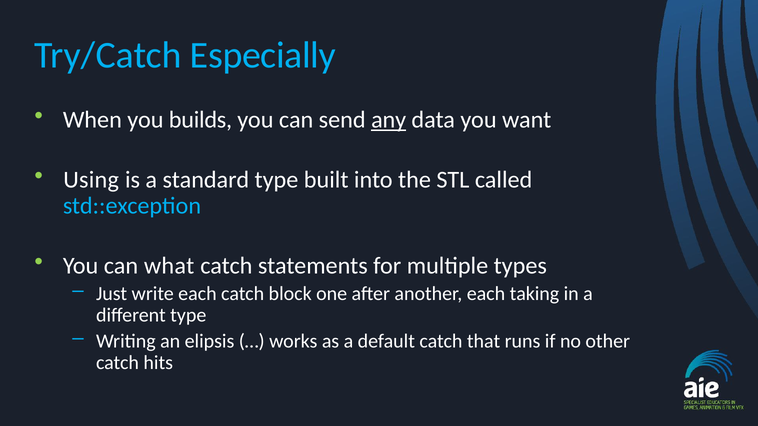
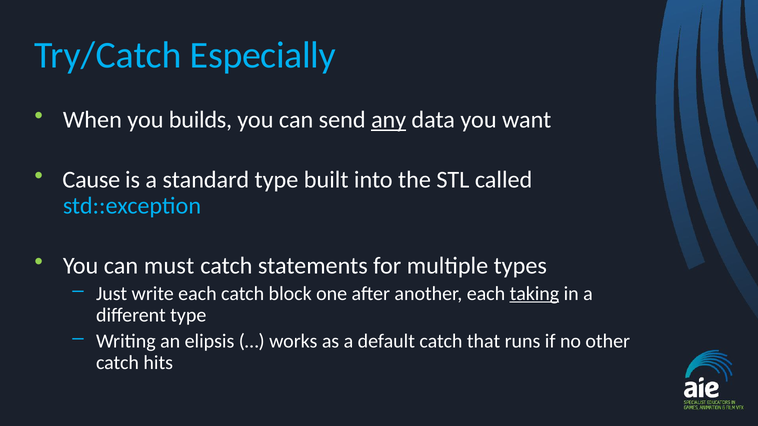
Using: Using -> Cause (91, 180)
what: what -> must (169, 266)
taking underline: none -> present (534, 294)
